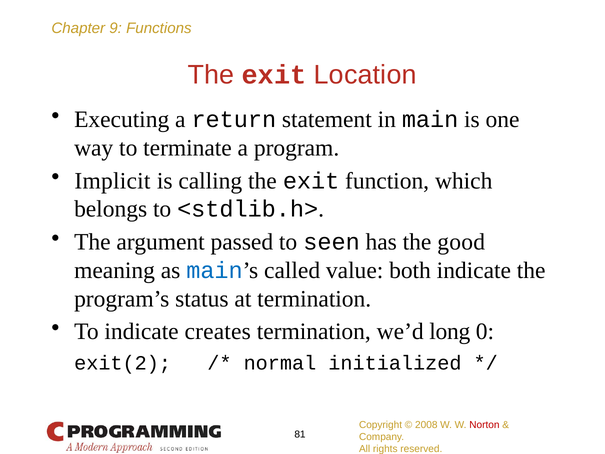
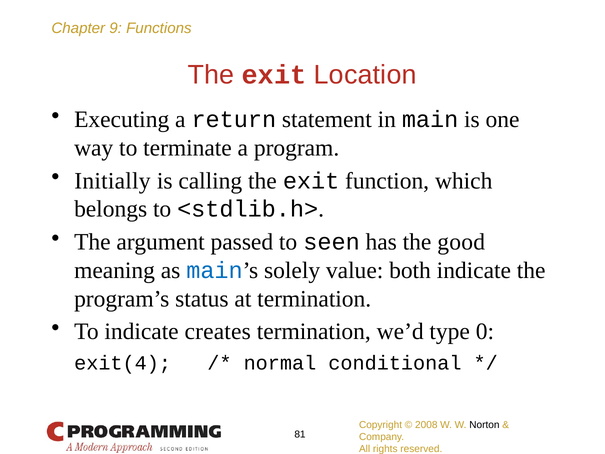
Implicit: Implicit -> Initially (112, 181)
called: called -> solely (292, 270)
long: long -> type (450, 332)
exit(2: exit(2 -> exit(4 (123, 363)
initialized: initialized -> conditional (395, 363)
Norton colour: red -> black (484, 425)
